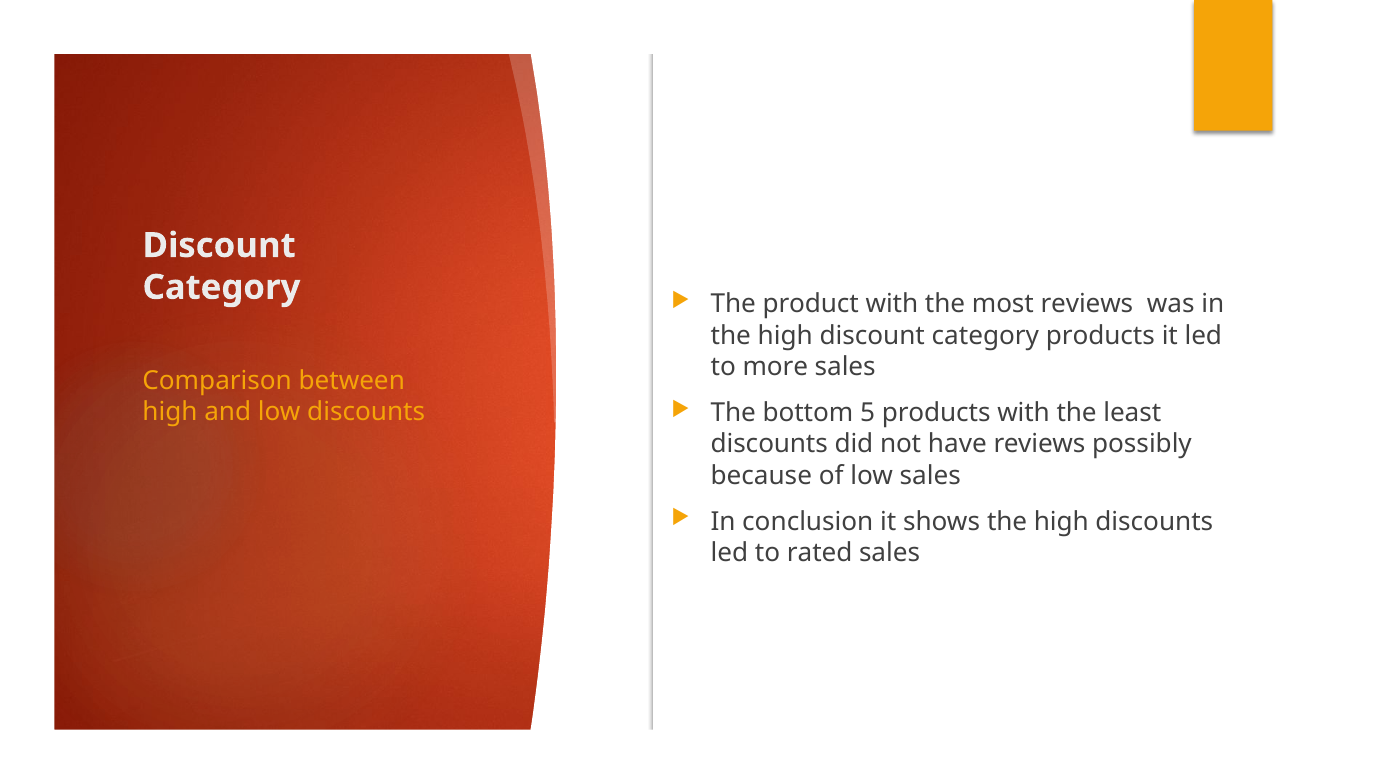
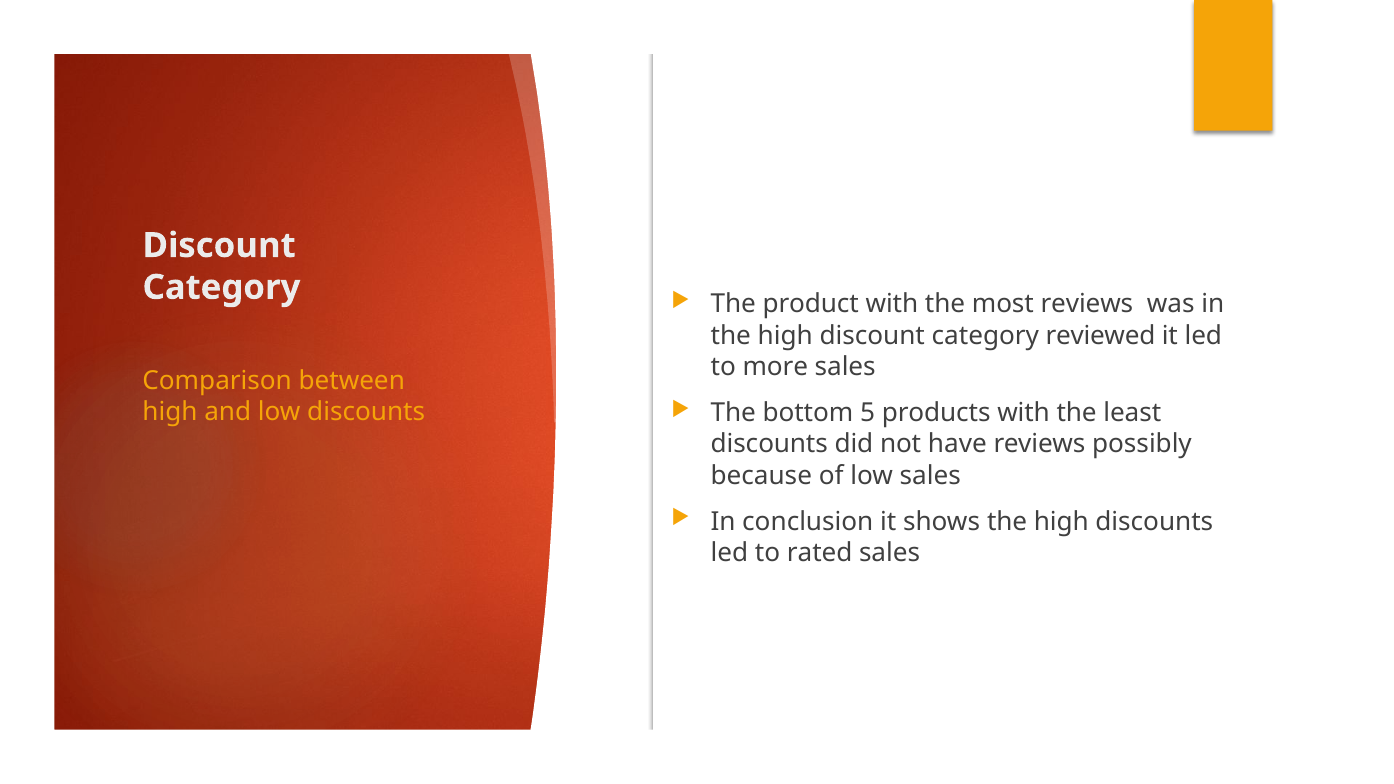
category products: products -> reviewed (1100, 336)
